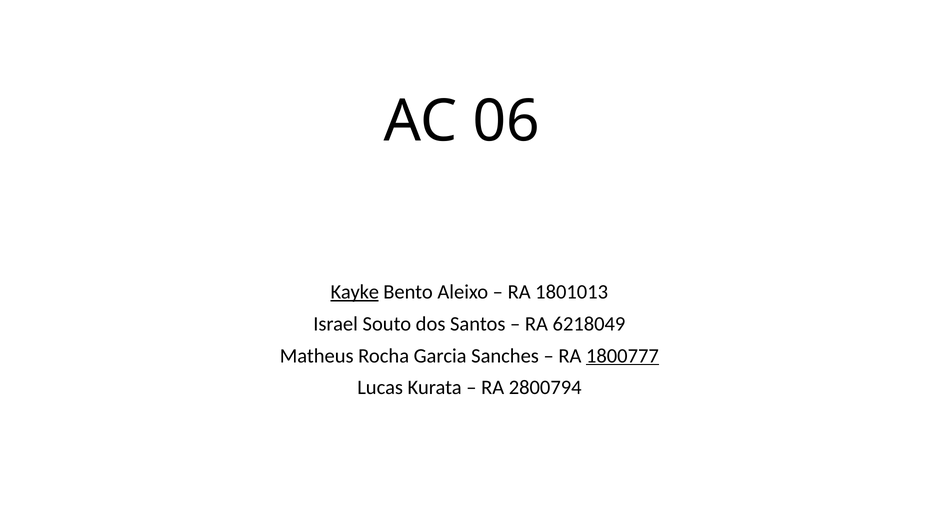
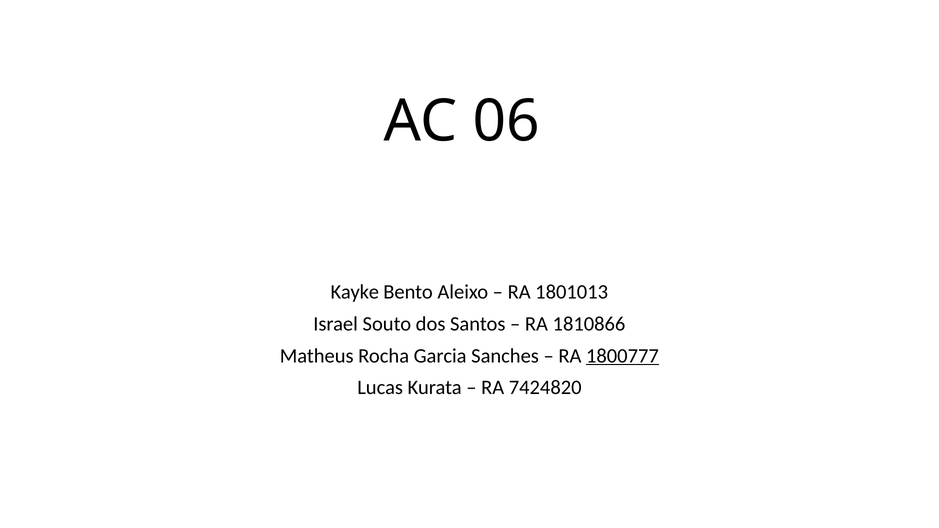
Kayke underline: present -> none (355, 292)
6218049: 6218049 -> 1810866 (589, 324)
2800794: 2800794 -> 7424820 (545, 388)
